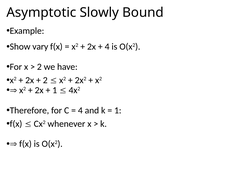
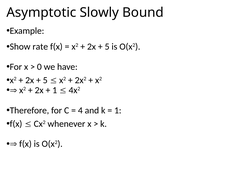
vary: vary -> rate (40, 47)
4: 4 -> 5 (107, 47)
2: 2 -> 0 (39, 67)
2: 2 -> 5 (45, 80)
